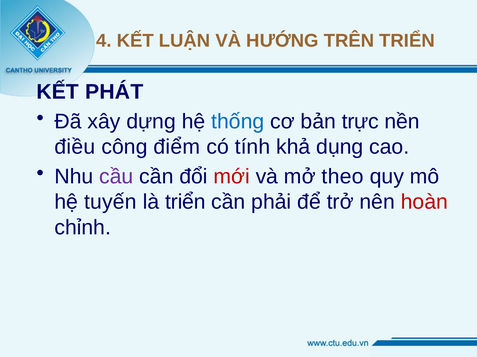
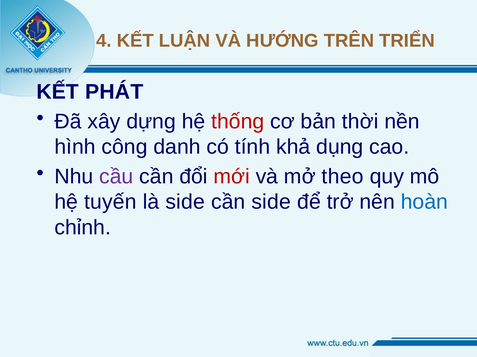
thống colour: blue -> red (238, 122)
trực: trực -> thời (360, 122)
điều: điều -> hình (75, 147)
điểm: điểm -> danh (177, 147)
là triển: triển -> side (185, 202)
cần phải: phải -> side (271, 202)
hoàn colour: red -> blue (424, 202)
